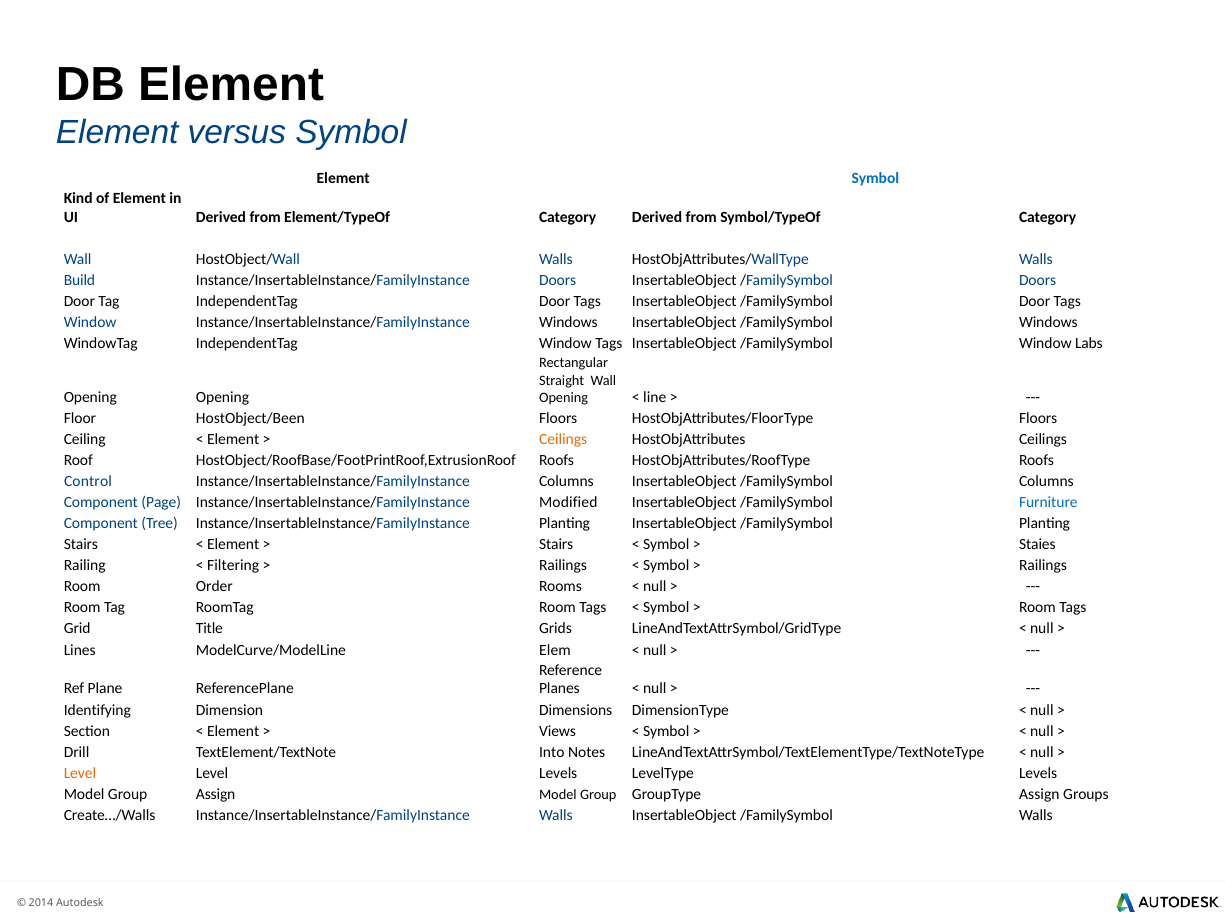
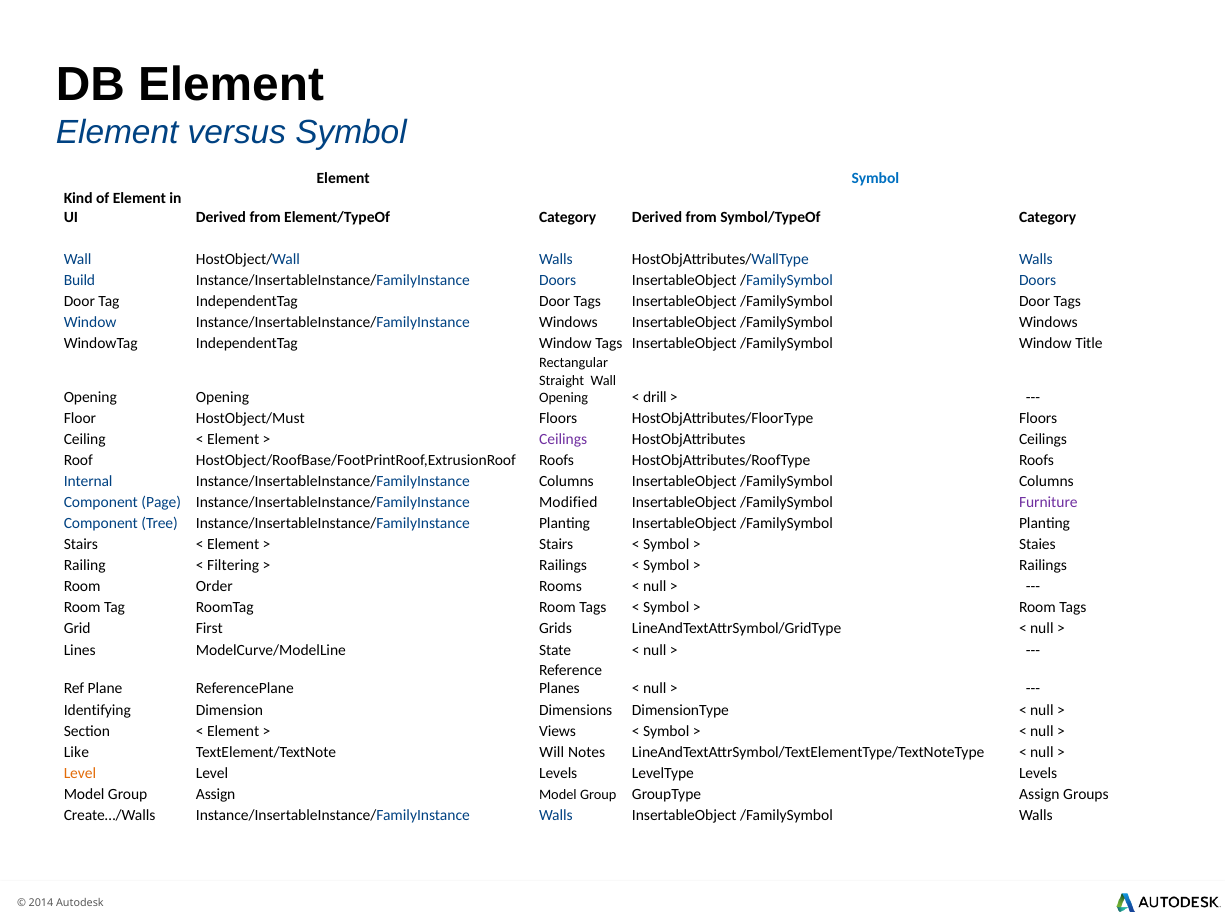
Labs: Labs -> Title (1089, 344)
line: line -> drill (655, 397)
HostObject/Been: HostObject/Been -> HostObject/Must (250, 418)
Ceilings colour: orange -> purple (563, 439)
Control: Control -> Internal (88, 481)
Furniture colour: blue -> purple (1048, 502)
Title: Title -> First (209, 629)
Elem: Elem -> State (555, 650)
Drill: Drill -> Like (76, 752)
Into: Into -> Will (552, 752)
